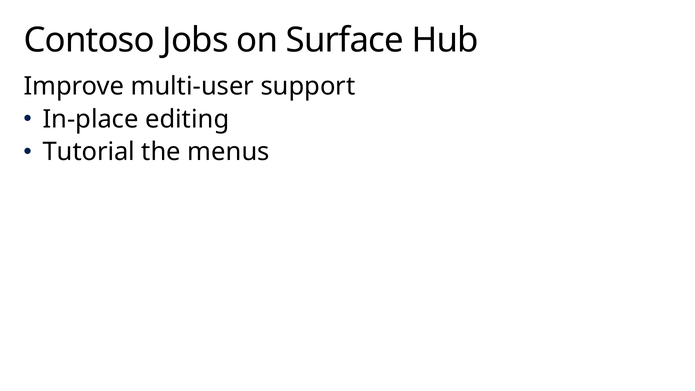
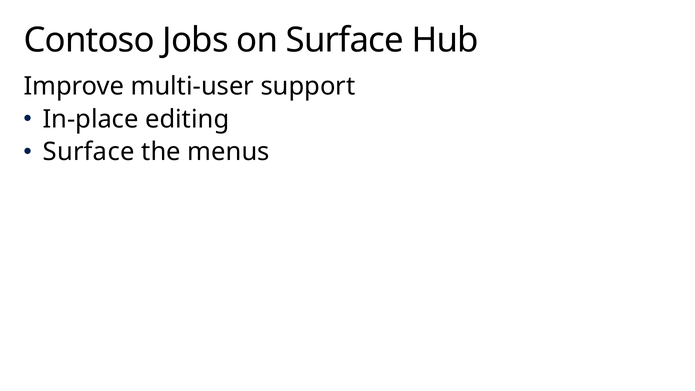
Tutorial: Tutorial -> Surface (89, 152)
